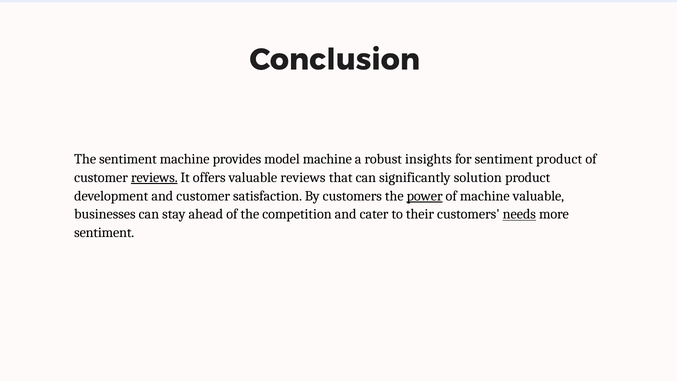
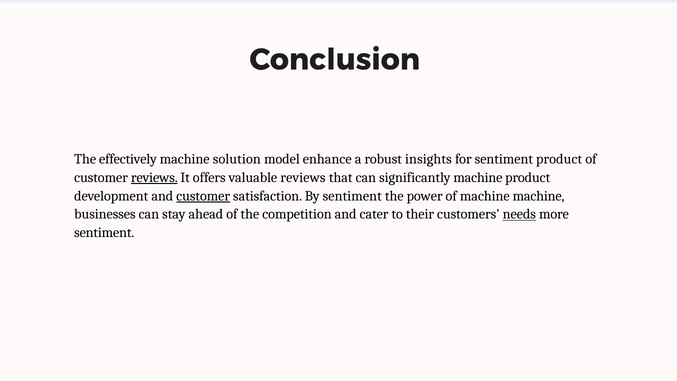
The sentiment: sentiment -> effectively (128, 159)
provides: provides -> solution (237, 159)
model machine: machine -> enhance (327, 159)
significantly solution: solution -> machine (478, 177)
customer underline: none -> present (203, 196)
By customers: customers -> sentiment (352, 196)
power underline: present -> none (425, 196)
machine valuable: valuable -> machine (539, 196)
